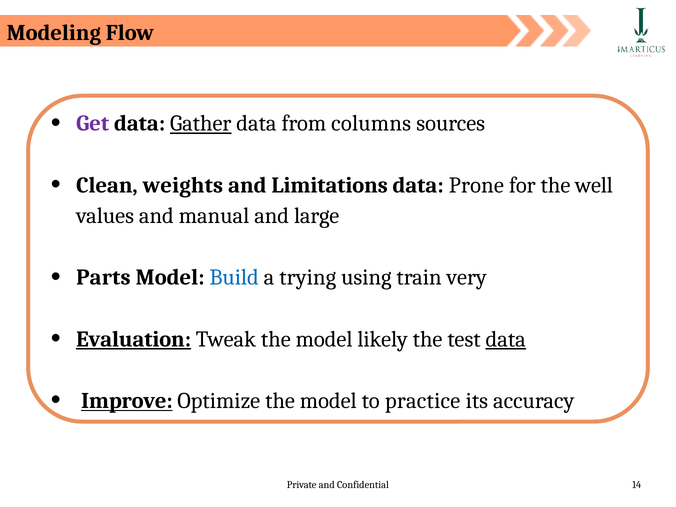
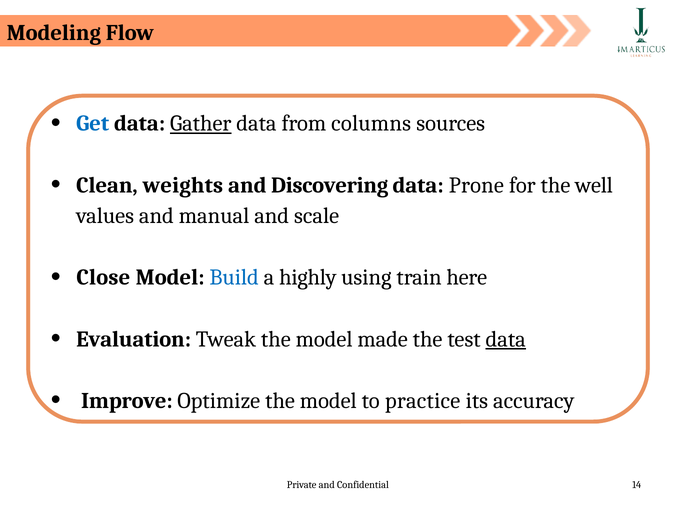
Get colour: purple -> blue (93, 123)
Limitations: Limitations -> Discovering (330, 185)
large: large -> scale (317, 216)
Parts: Parts -> Close (103, 278)
trying: trying -> highly (308, 278)
very: very -> here (467, 278)
Evaluation underline: present -> none (134, 339)
likely: likely -> made (383, 339)
Improve underline: present -> none (127, 401)
